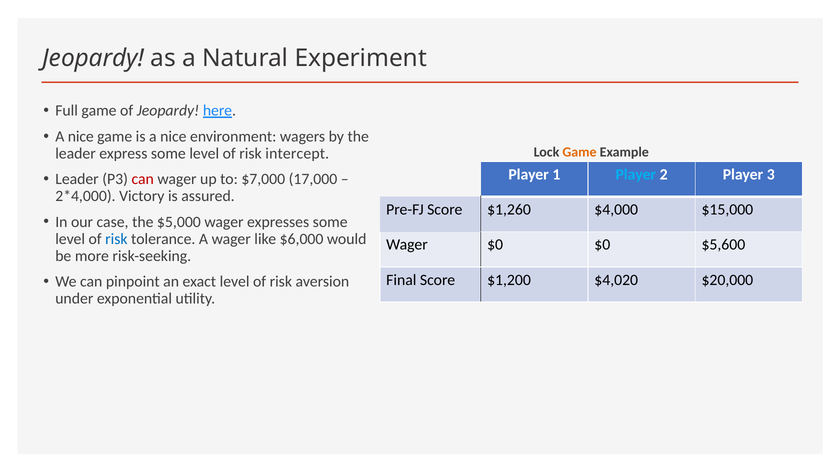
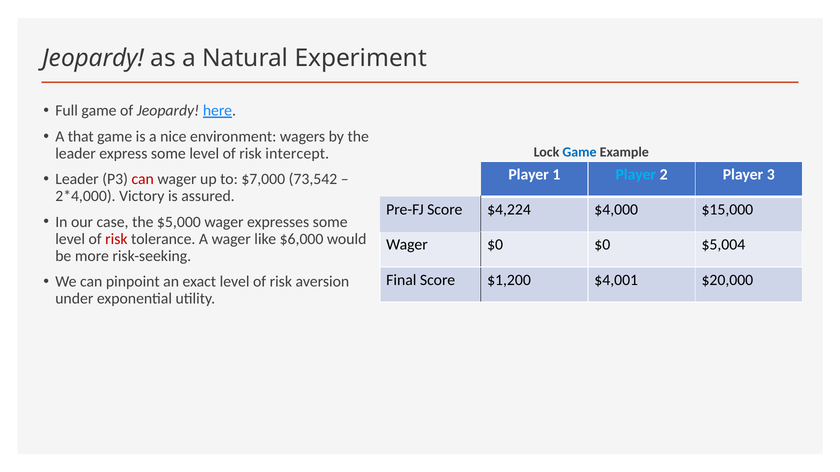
nice: nice -> that (81, 137)
Game colour: orange -> blue (580, 152)
17,000: 17,000 -> 73,542 (313, 179)
$1,260: $1,260 -> $4,224 (509, 210)
risk colour: blue -> red (116, 239)
$5,600: $5,600 -> $5,004 (723, 245)
$4,020: $4,020 -> $4,001 (616, 280)
